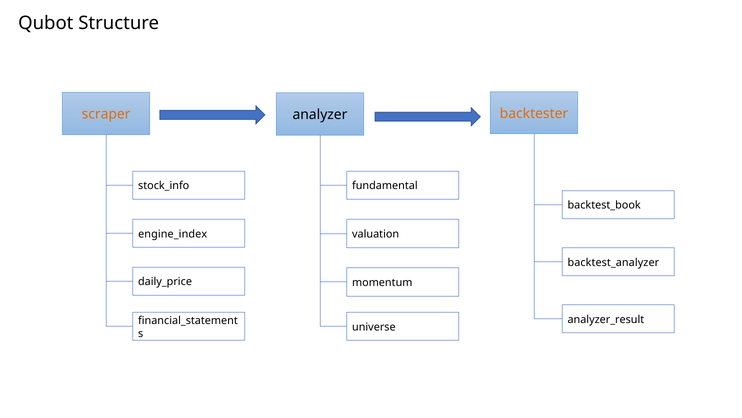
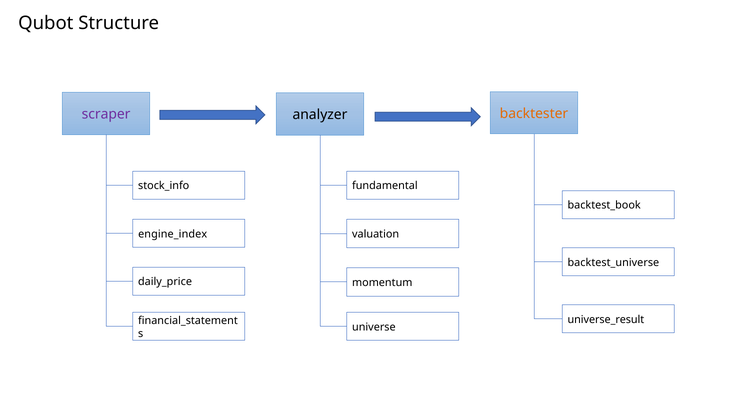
scraper colour: orange -> purple (106, 114)
backtest_analyzer: backtest_analyzer -> backtest_universe (613, 262)
analyzer_result: analyzer_result -> universe_result (606, 319)
